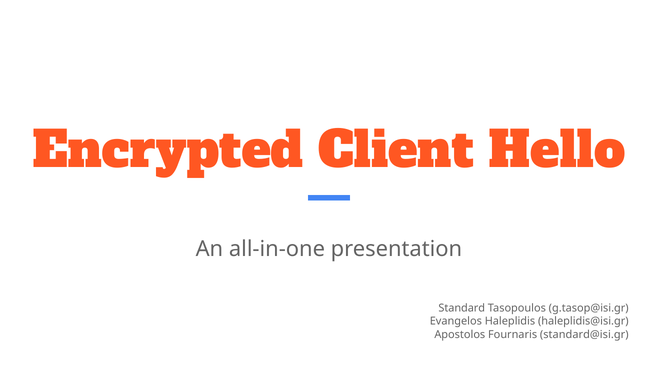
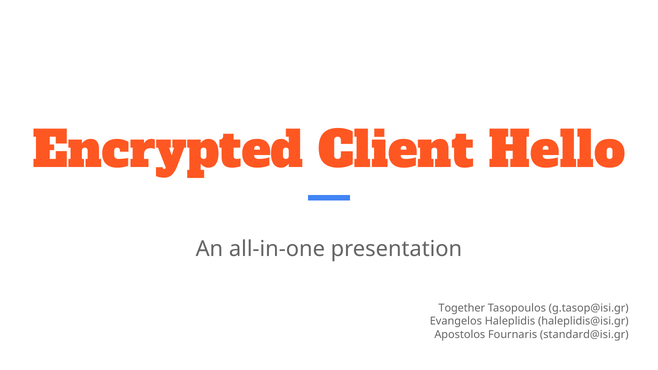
Standard: Standard -> Together (462, 308)
